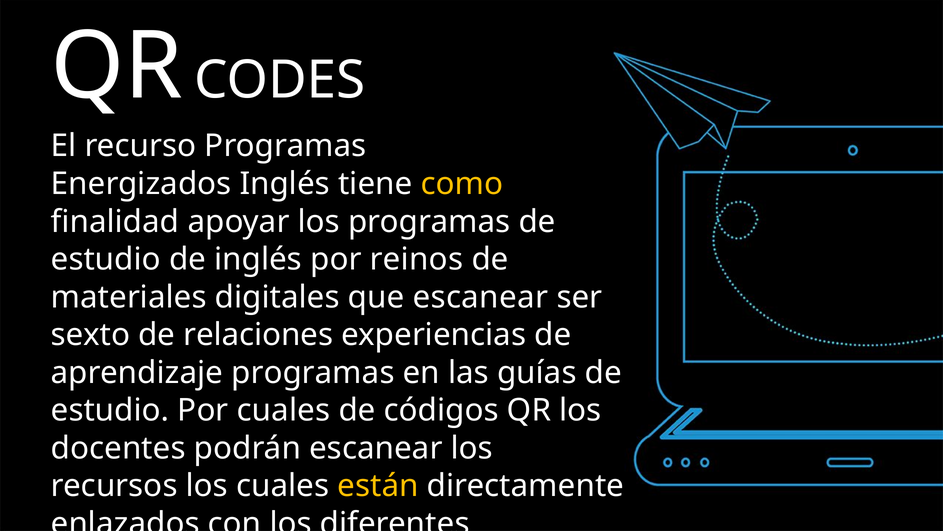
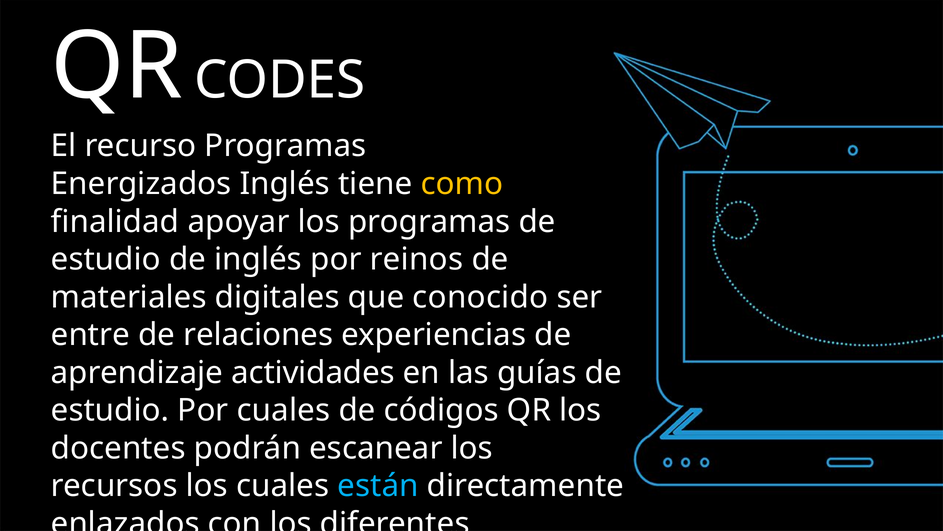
que escanear: escanear -> conocido (480, 297)
sexto: sexto -> entre (90, 335)
aprendizaje programas: programas -> actividades (313, 372)
están colour: yellow -> light blue (378, 486)
